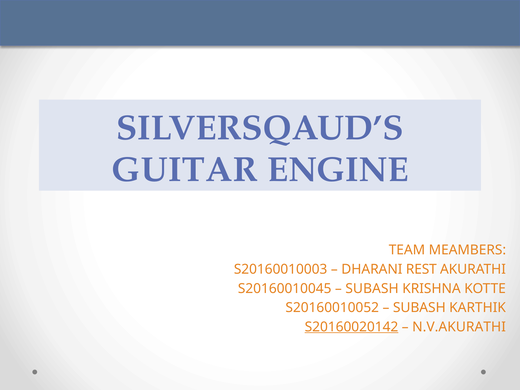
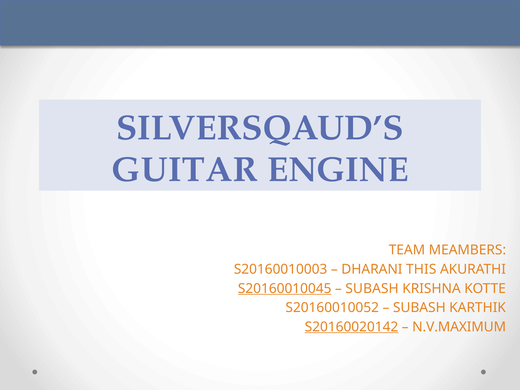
REST: REST -> THIS (421, 269)
S20160010045 underline: none -> present (285, 288)
N.V.AKURATHI: N.V.AKURATHI -> N.V.MAXIMUM (459, 327)
